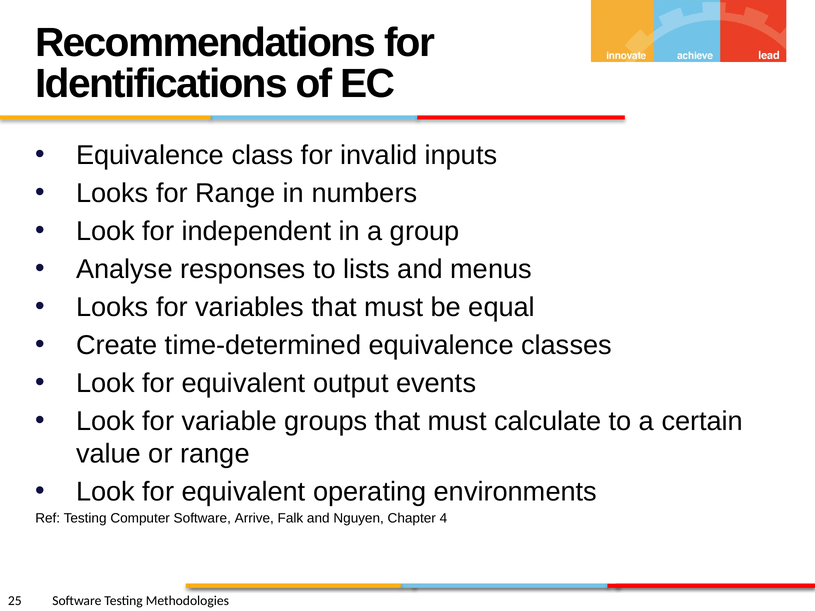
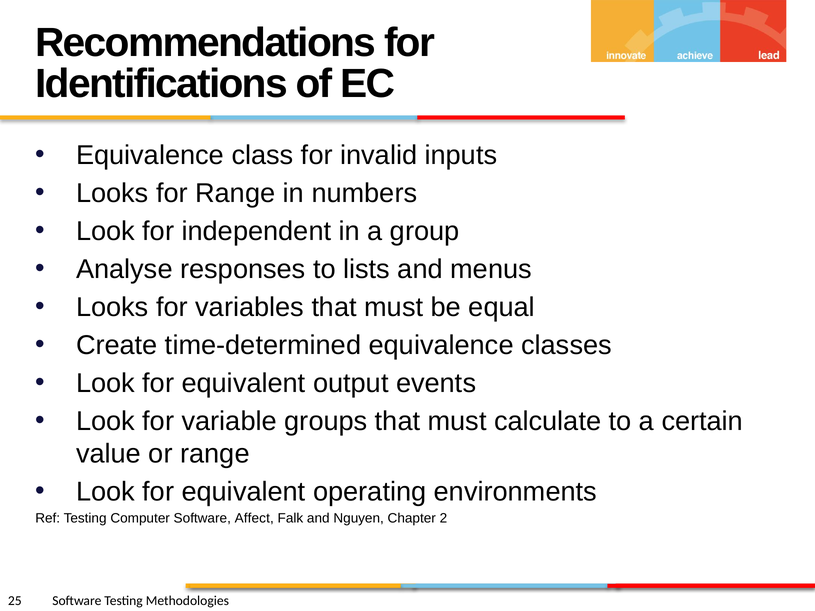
Arrive: Arrive -> Affect (254, 518)
4: 4 -> 2 (443, 518)
